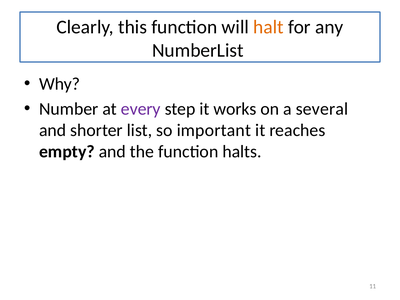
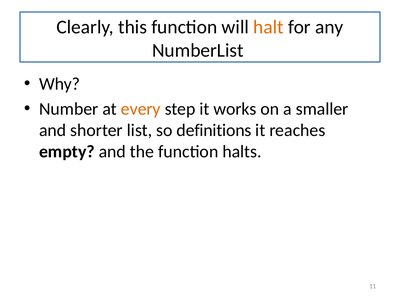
every colour: purple -> orange (141, 109)
several: several -> smaller (322, 109)
important: important -> definitions (214, 130)
